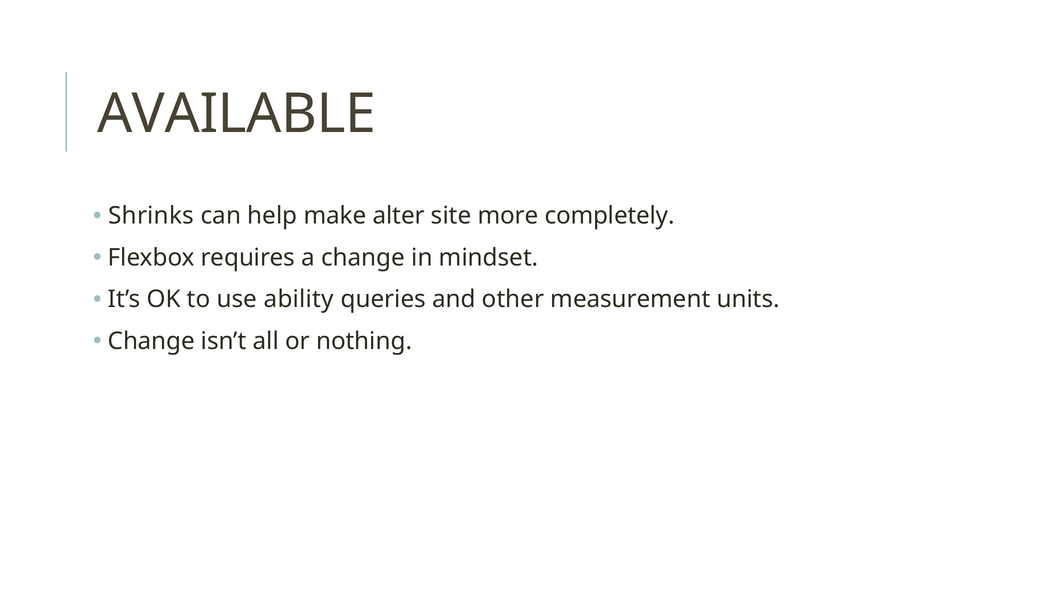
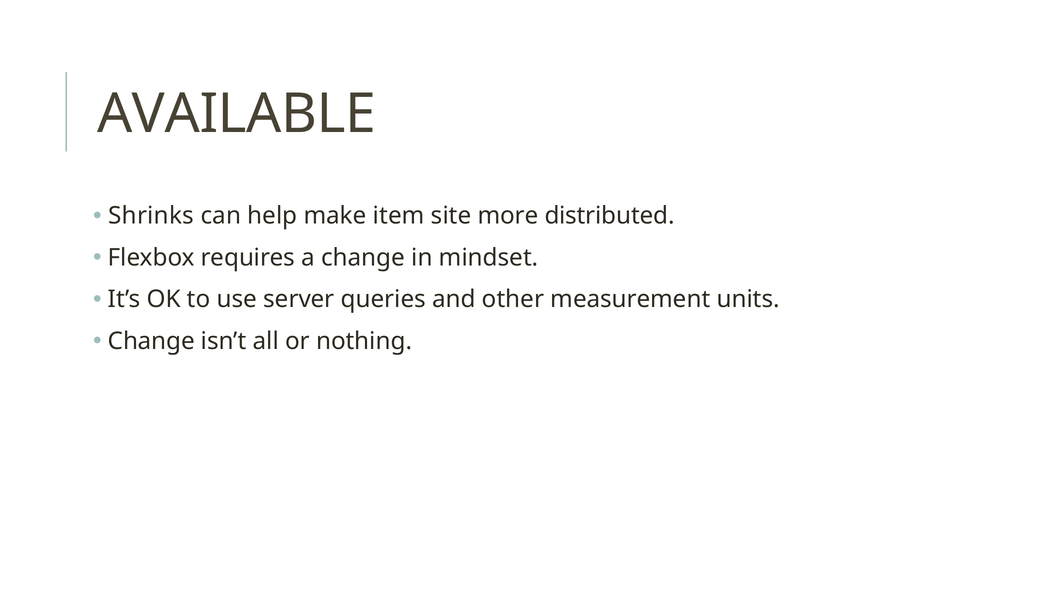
alter: alter -> item (399, 216)
completely: completely -> distributed (610, 216)
ability: ability -> server (299, 299)
